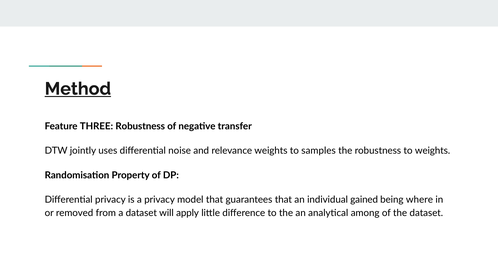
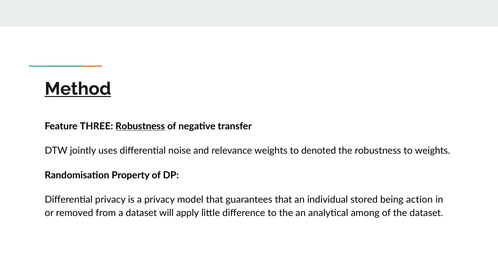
Robustness underline: none -> present (140, 126)
samples: samples -> denoted (319, 151)
gained: gained -> stored (364, 200)
where: where -> action (419, 200)
